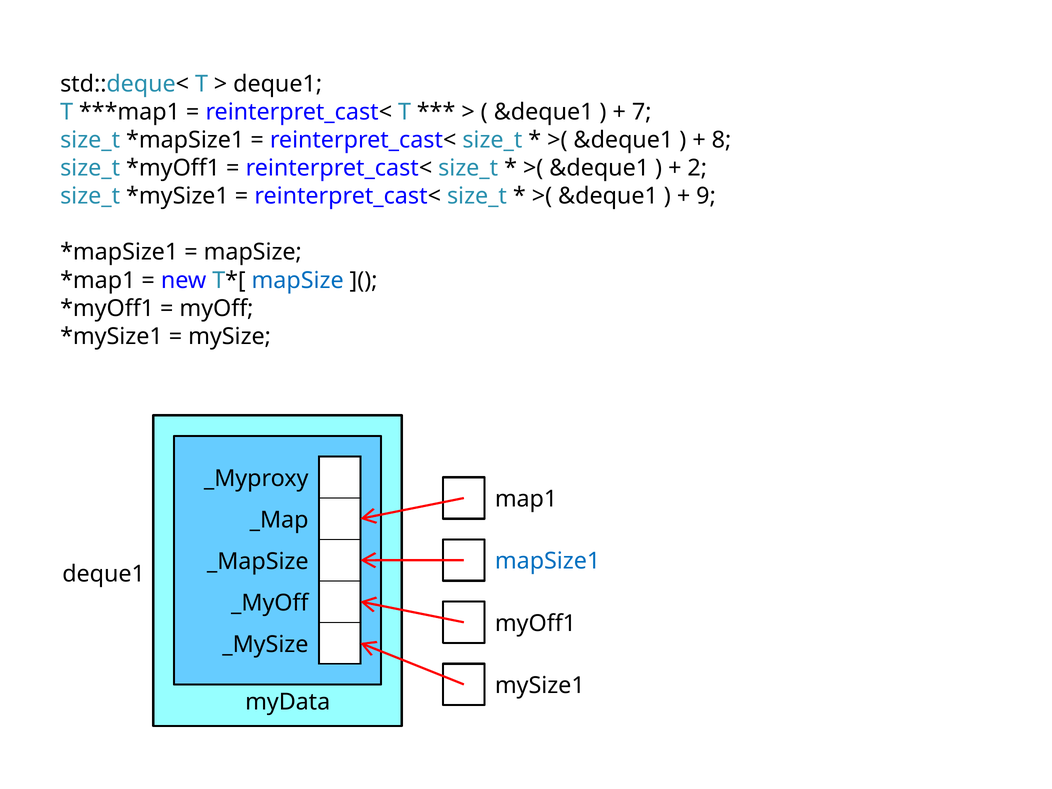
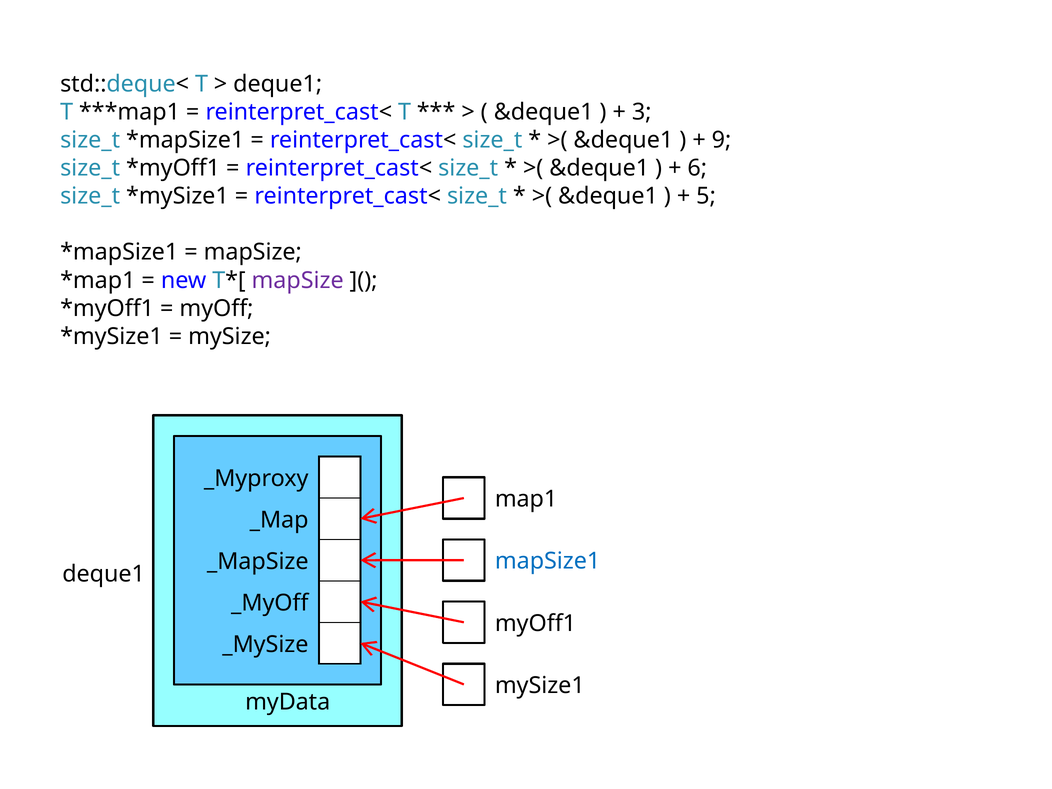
7: 7 -> 3 (642, 112)
8: 8 -> 9 (721, 140)
2: 2 -> 6 (697, 168)
9: 9 -> 5 (706, 196)
mapSize colour: blue -> purple (298, 280)
